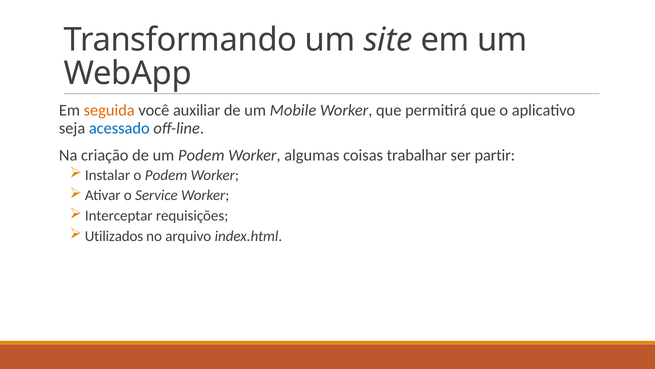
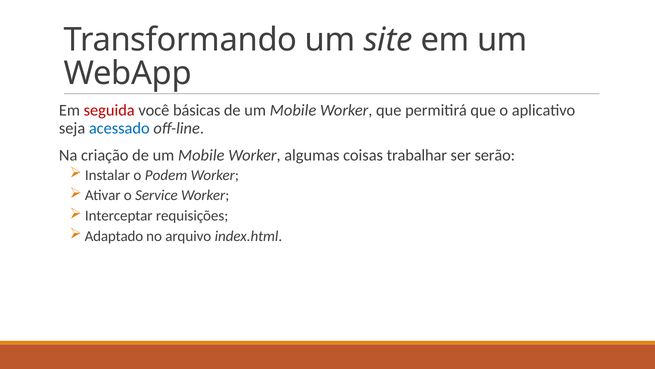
seguida colour: orange -> red (109, 110)
auxiliar: auxiliar -> básicas (197, 110)
criação de um Podem: Podem -> Mobile (201, 155)
partir: partir -> serão (495, 155)
Utilizados: Utilizados -> Adaptado (114, 236)
